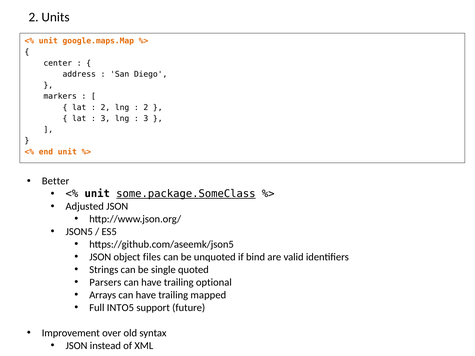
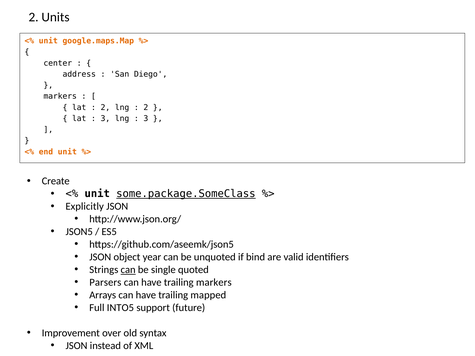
Better: Better -> Create (56, 181)
Adjusted: Adjusted -> Explicitly (85, 207)
files: files -> year (152, 257)
can underline: none -> present (128, 270)
trailing optional: optional -> markers (214, 283)
